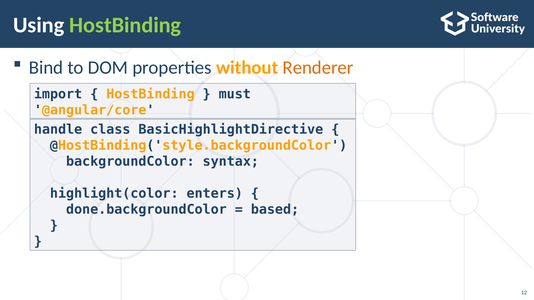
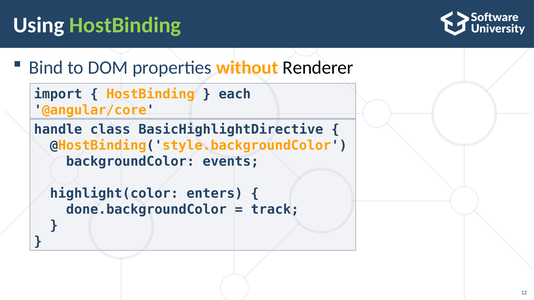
Renderer colour: orange -> black (318, 68)
must: must -> each (235, 94)
syntax: syntax -> events (231, 161)
based: based -> track (275, 210)
